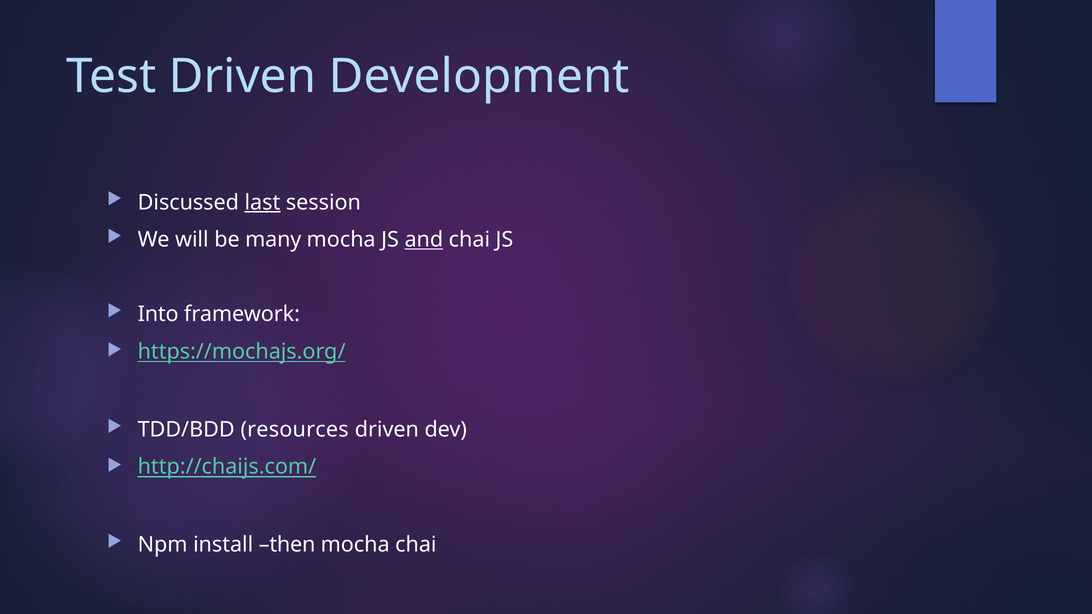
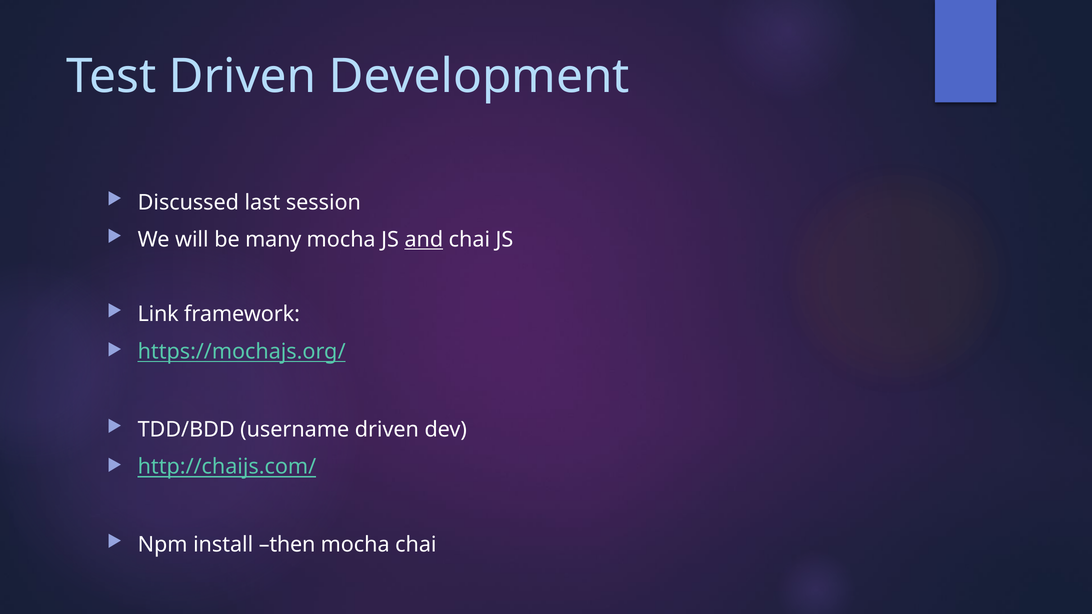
last underline: present -> none (262, 202)
Into: Into -> Link (158, 314)
resources: resources -> username (295, 430)
